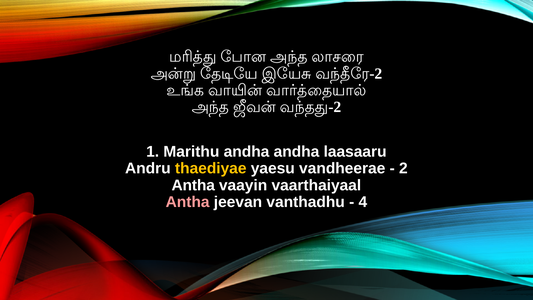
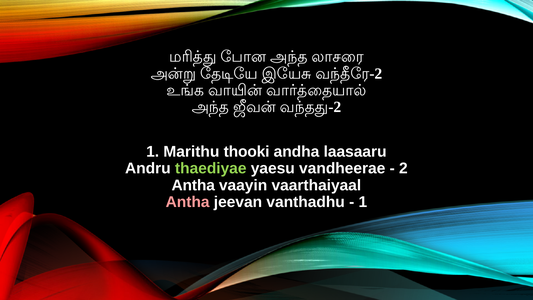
Marithu andha: andha -> thooki (247, 152)
thaediyae colour: yellow -> light green (211, 168)
4: 4 -> 1 (363, 202)
